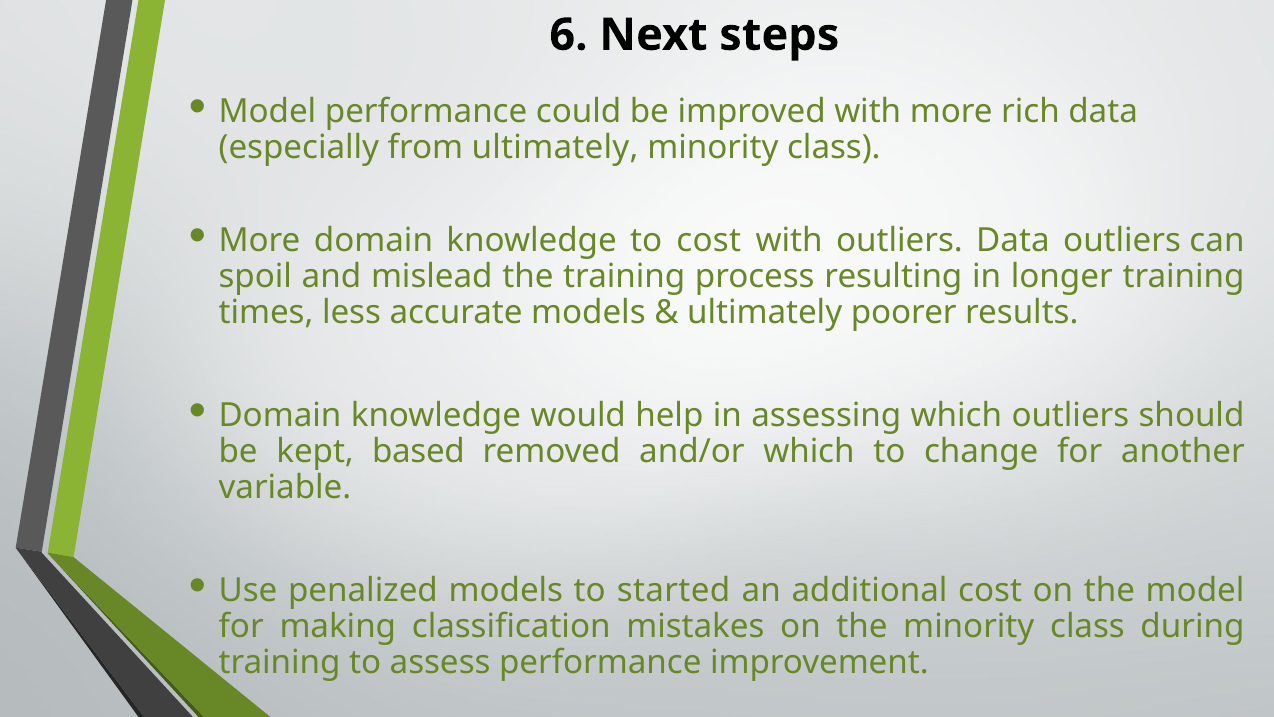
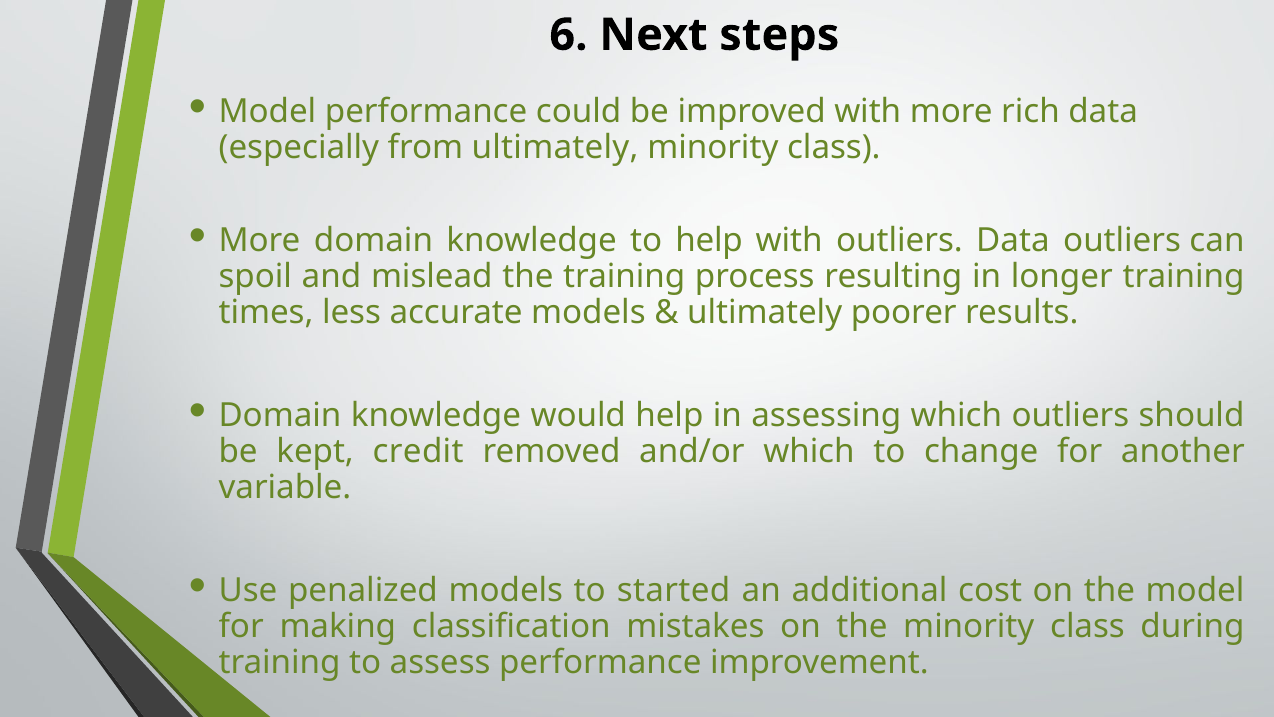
to cost: cost -> help (709, 241)
based: based -> credit (418, 451)
